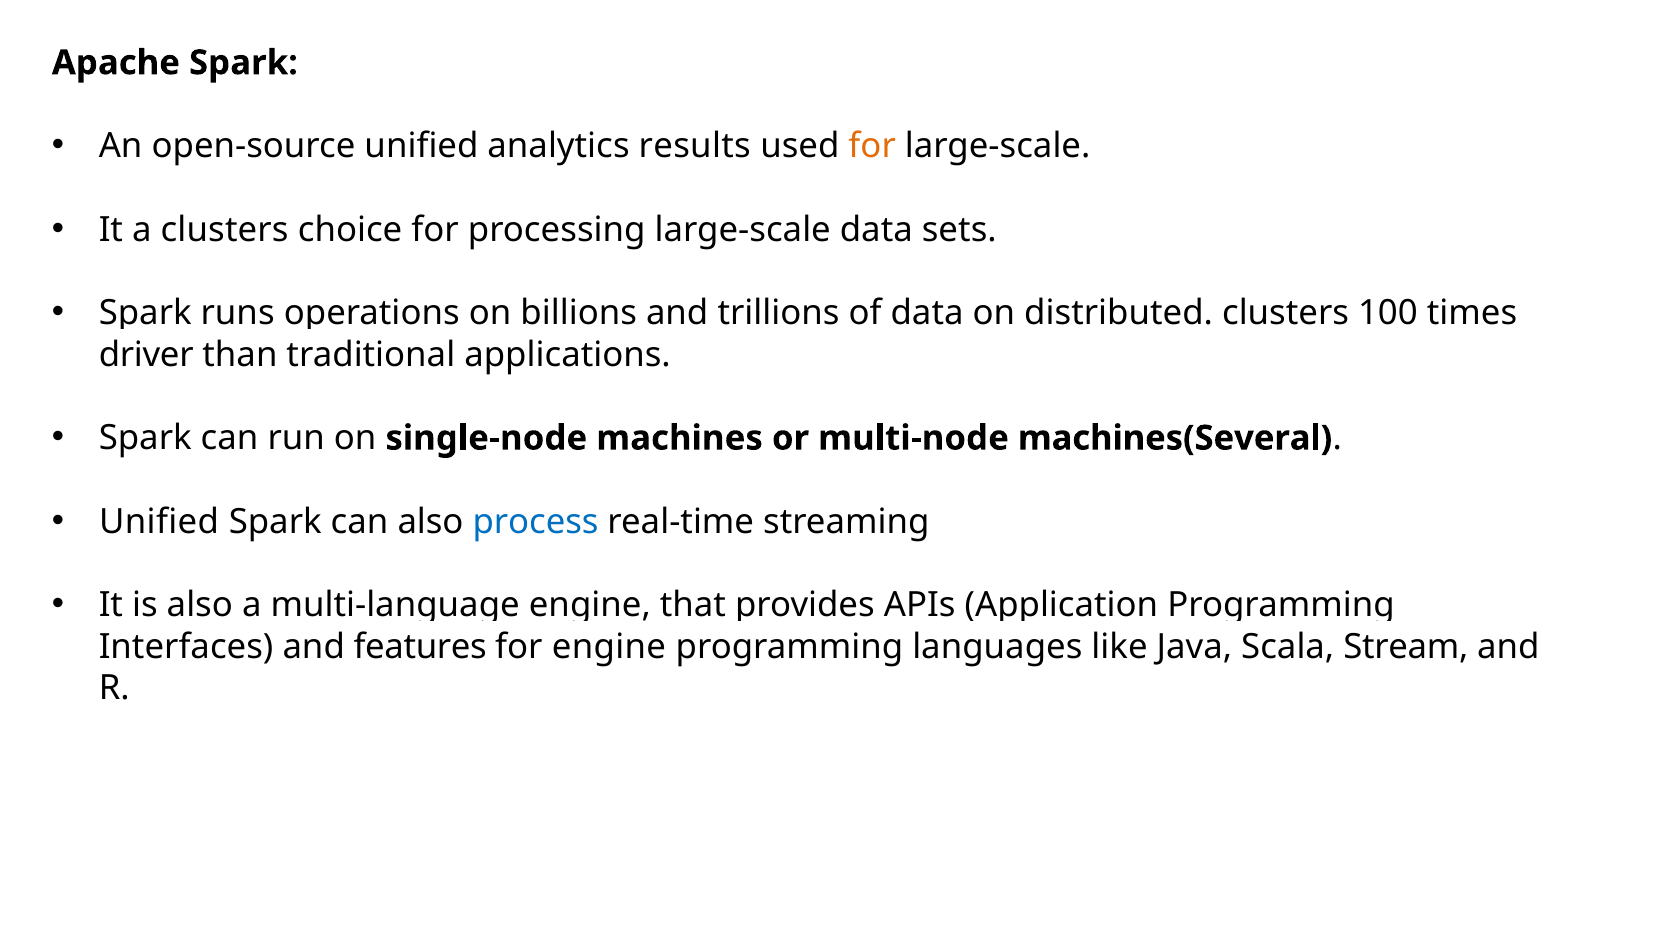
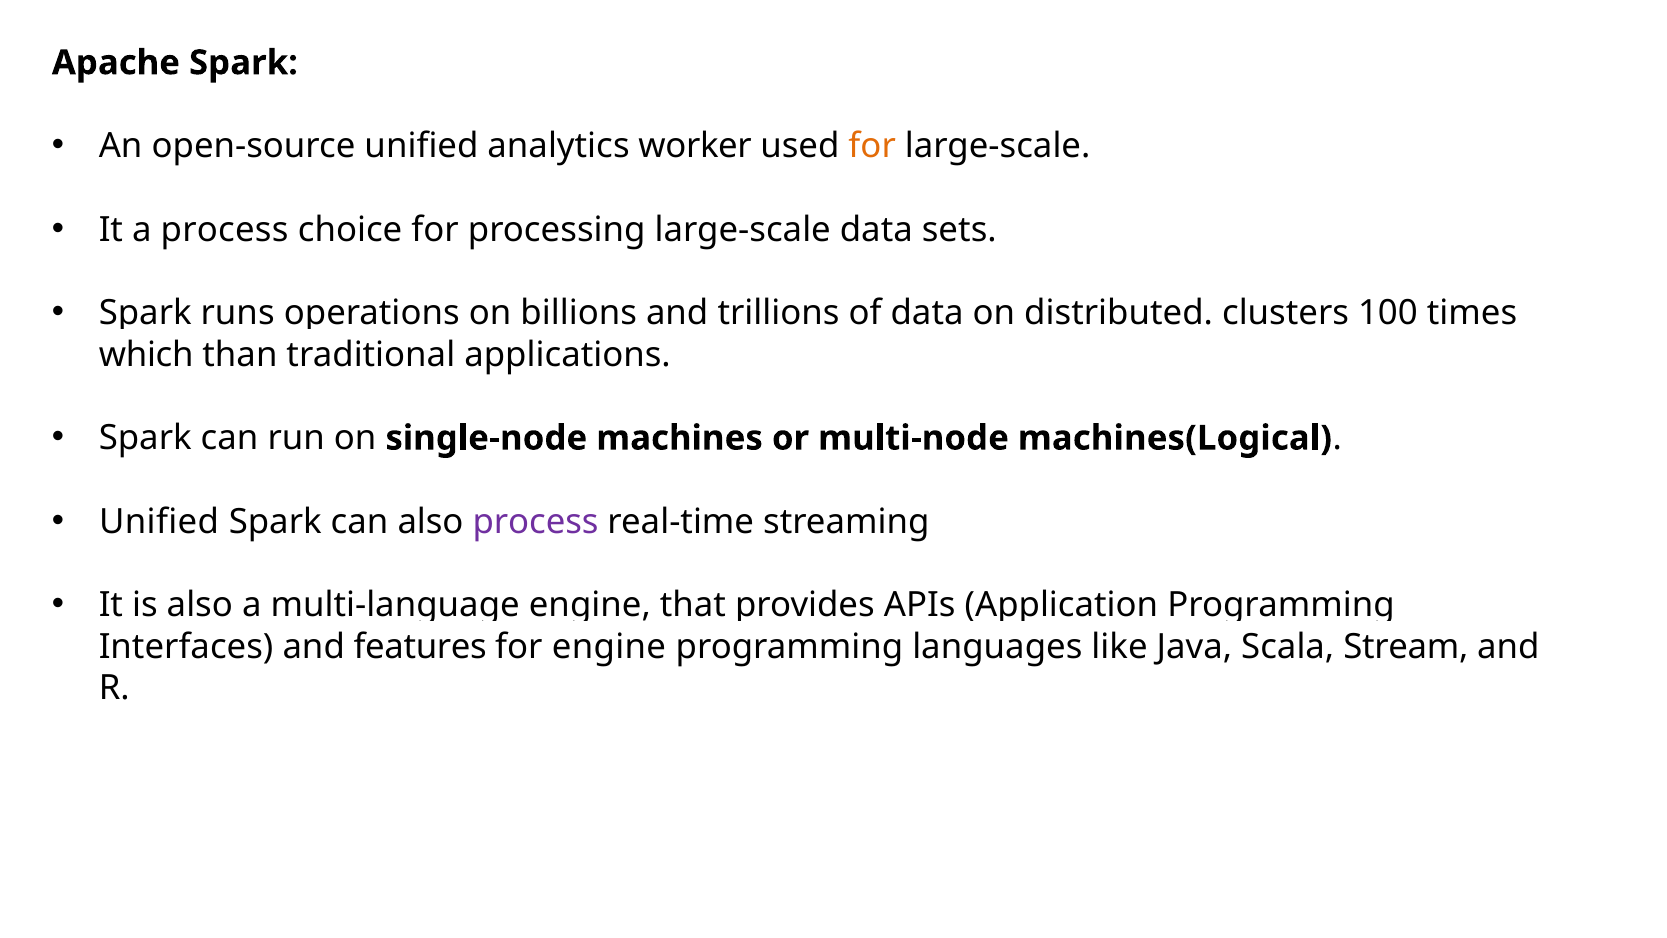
results: results -> worker (695, 146)
a clusters: clusters -> process (225, 230)
driver: driver -> which (146, 355)
machines(Several: machines(Several -> machines(Logical (1175, 438)
process colour: blue -> purple (536, 521)
